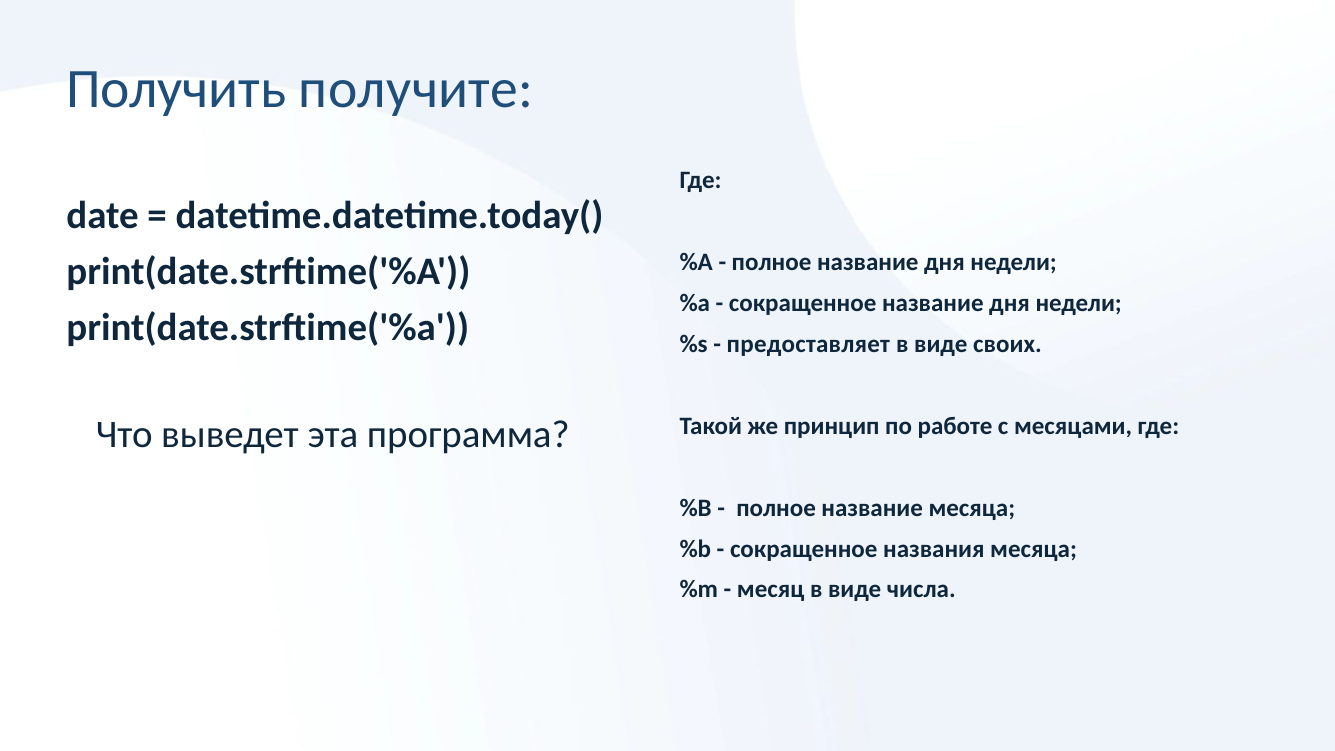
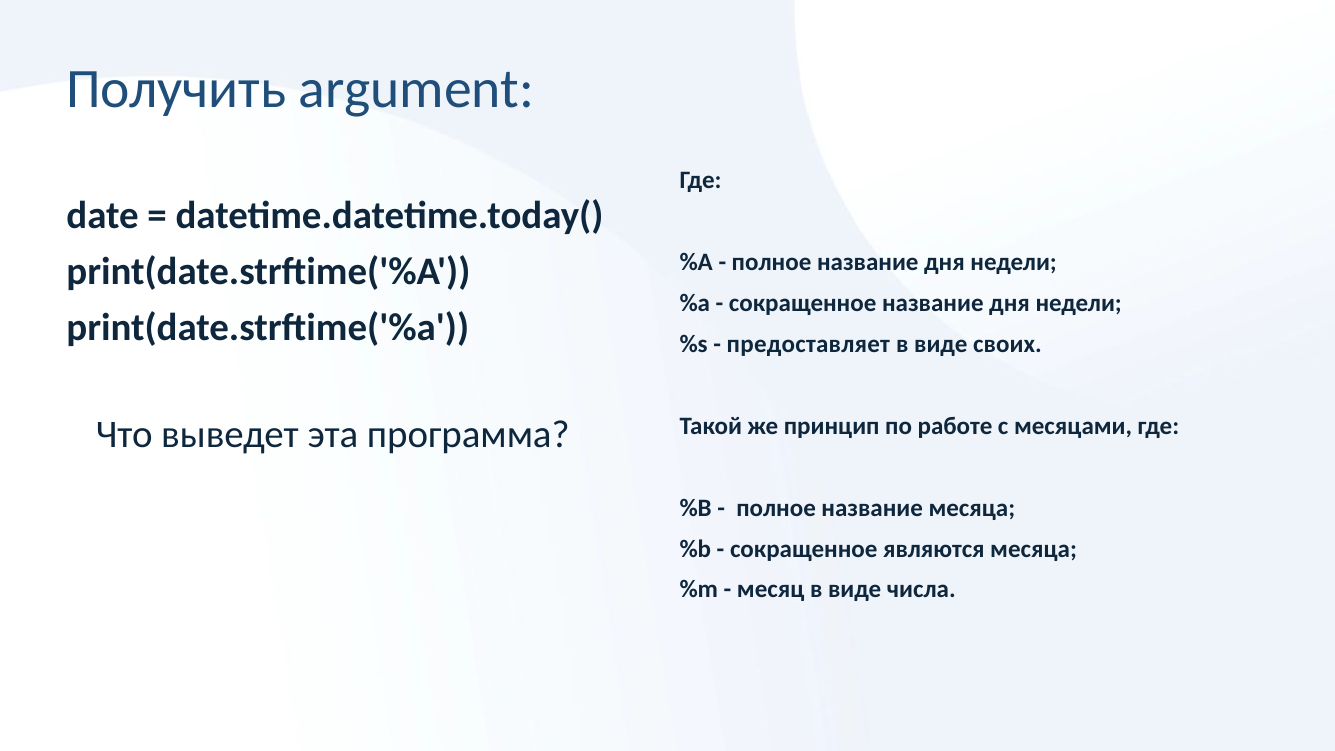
получите: получите -> argument (417, 89)
названия: названия -> являются (934, 549)
